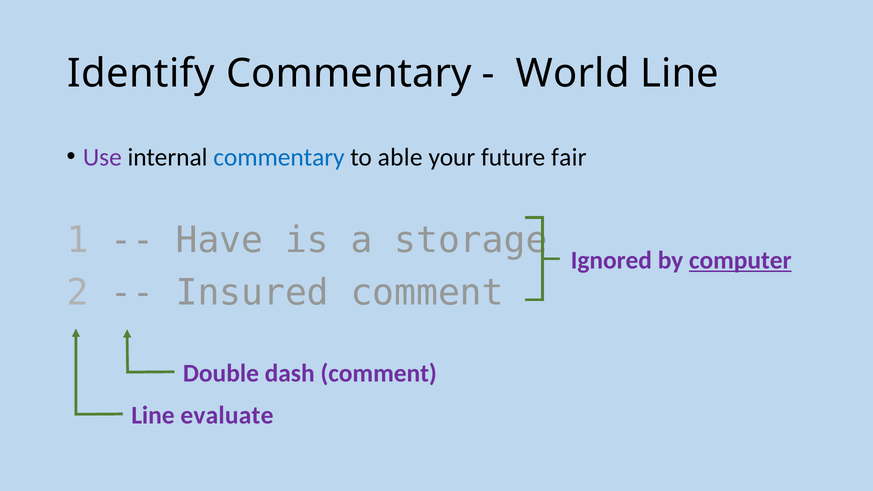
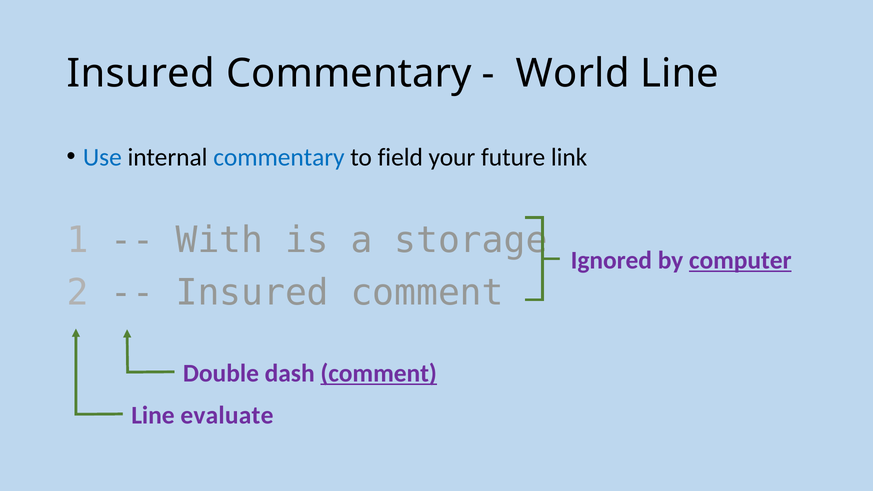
Identify: Identify -> Insured (141, 73)
Use colour: purple -> blue (102, 157)
able: able -> field (400, 157)
fair: fair -> link (569, 157)
Have: Have -> With (219, 240)
comment underline: none -> present (379, 373)
